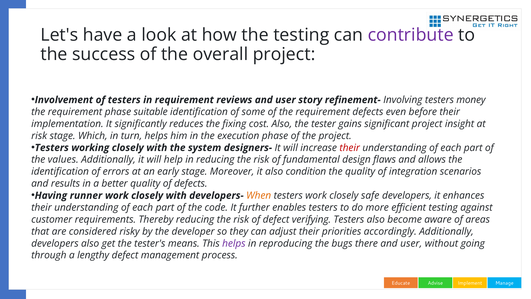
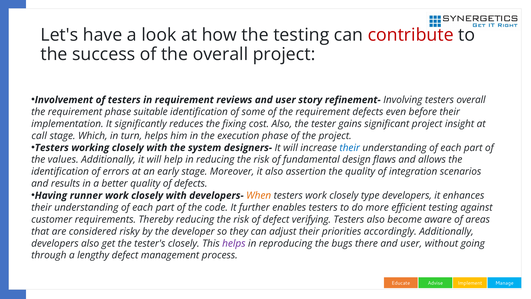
contribute colour: purple -> red (411, 35)
testers money: money -> overall (471, 100)
risk: risk -> call (39, 136)
their colour: red -> blue (350, 148)
condition: condition -> assertion (306, 171)
safe: safe -> type (370, 195)
tester's means: means -> closely (184, 243)
